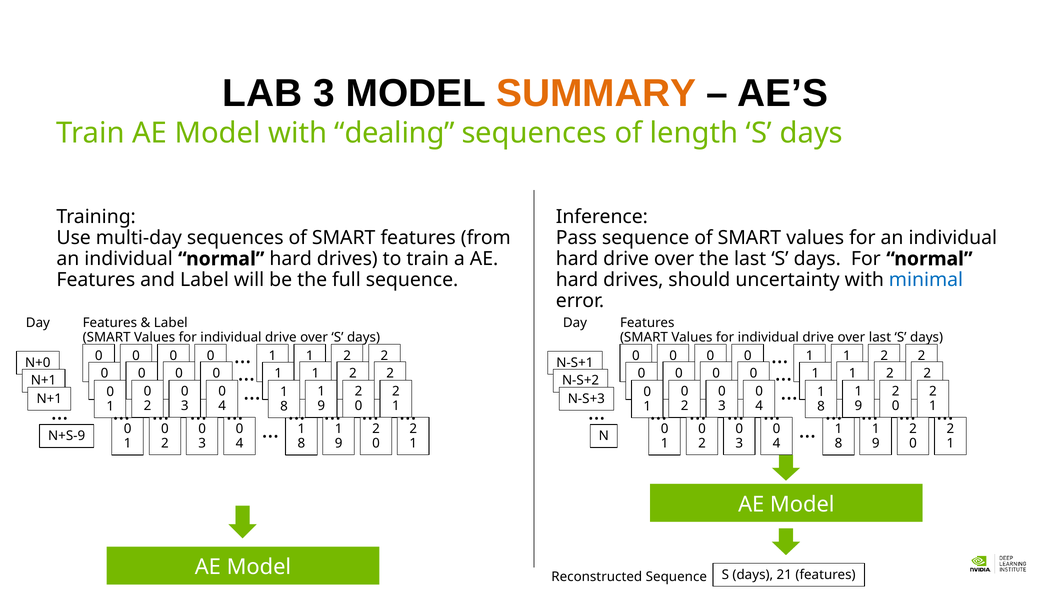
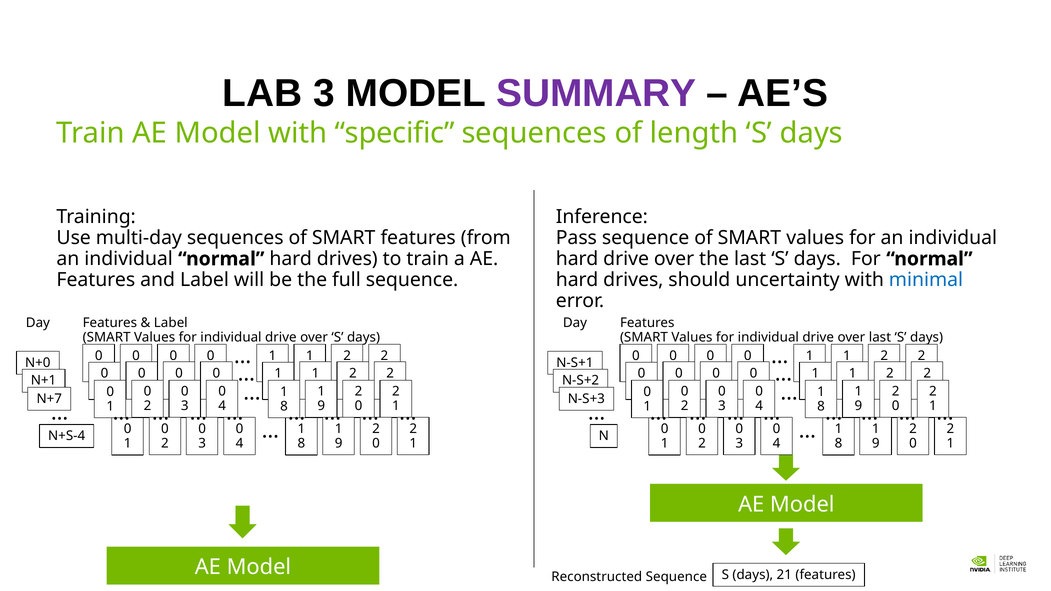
SUMMARY colour: orange -> purple (596, 94)
dealing: dealing -> specific (395, 133)
N+1: N+1 -> N+7 (49, 399)
N+S-9: N+S-9 -> N+S-4 (67, 436)
